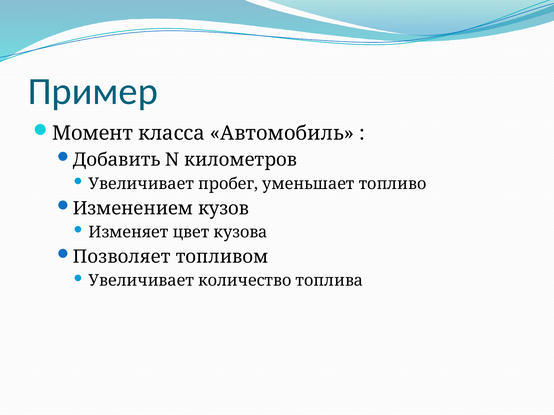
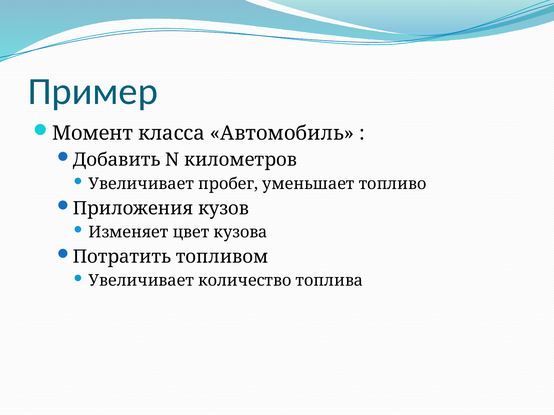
Изменением: Изменением -> Приложения (133, 209)
Позволяет: Позволяет -> Потратить (122, 257)
